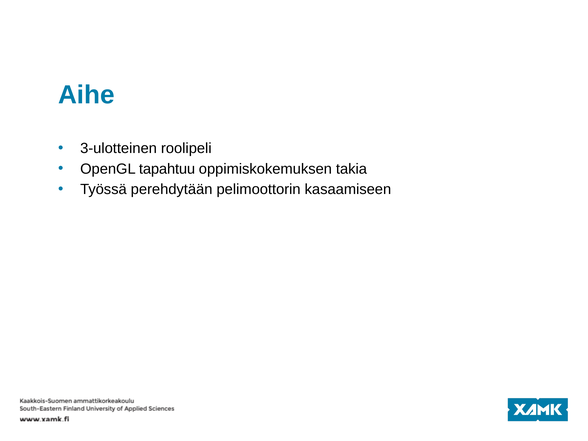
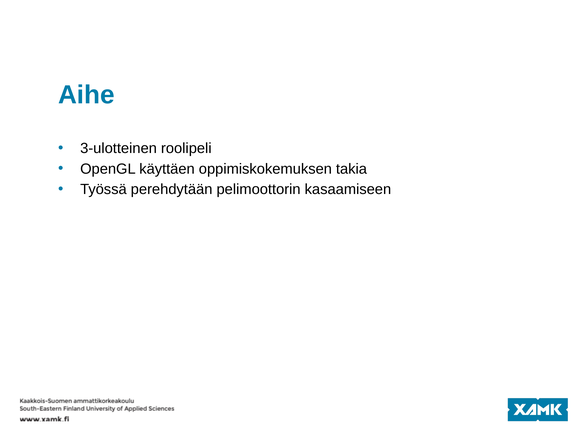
tapahtuu: tapahtuu -> käyttäen (167, 169)
